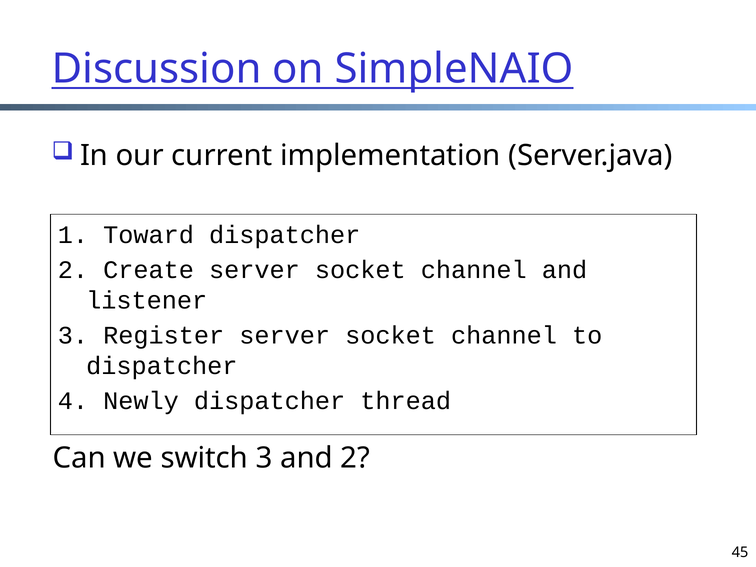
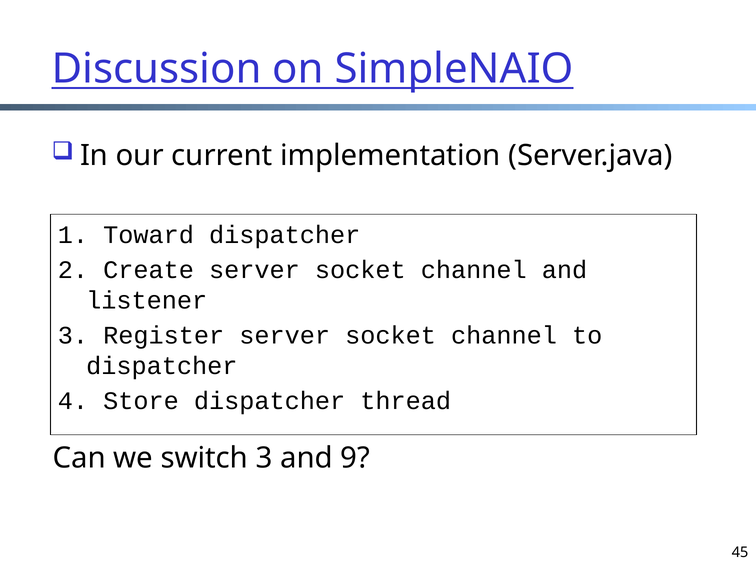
Newly: Newly -> Store (141, 401)
and 2: 2 -> 9 (355, 458)
